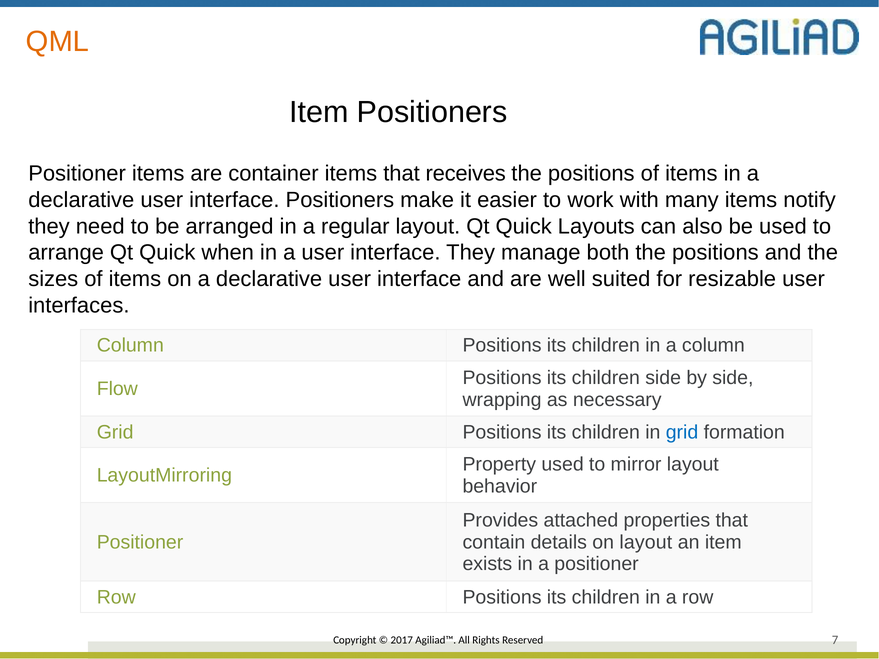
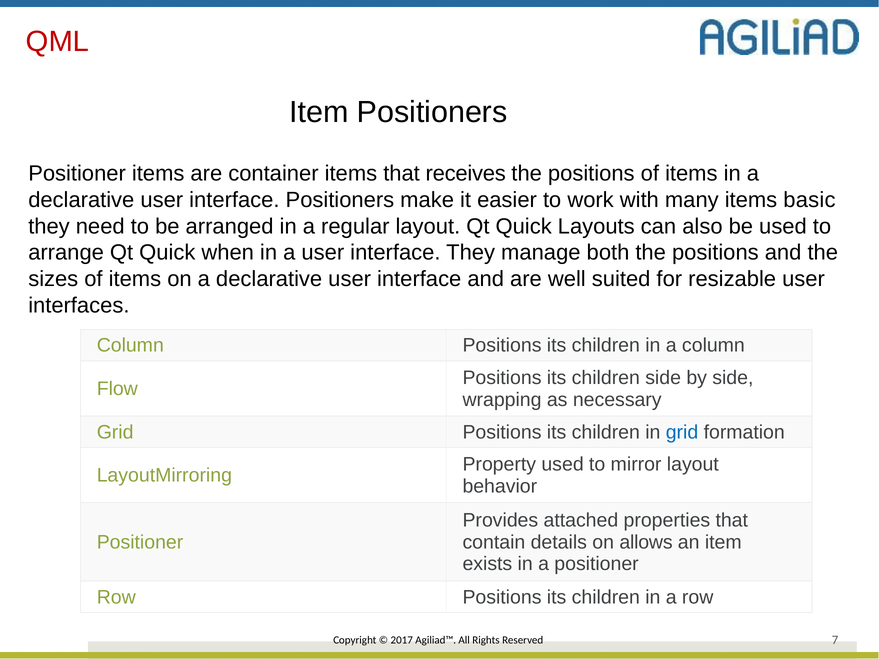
QML colour: orange -> red (58, 42)
notify: notify -> basic (809, 200)
on layout: layout -> allows (646, 542)
